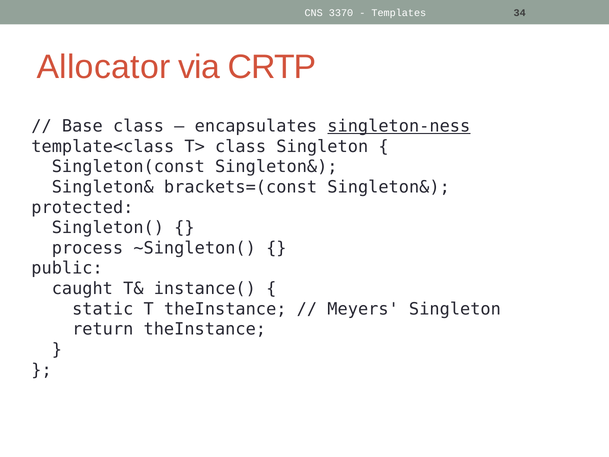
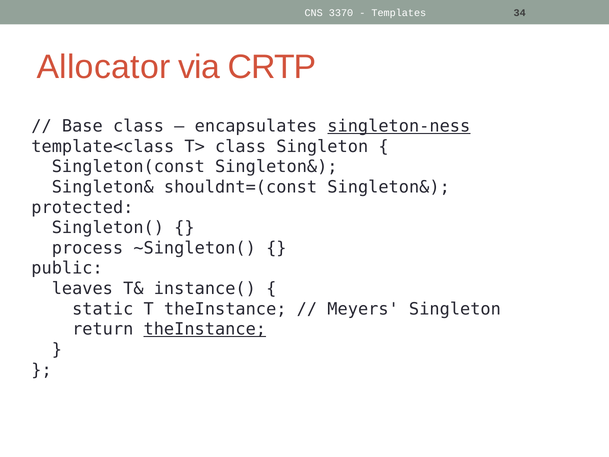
brackets=(const: brackets=(const -> shouldnt=(const (241, 187)
caught: caught -> leaves (82, 289)
theInstance underline: none -> present (205, 329)
